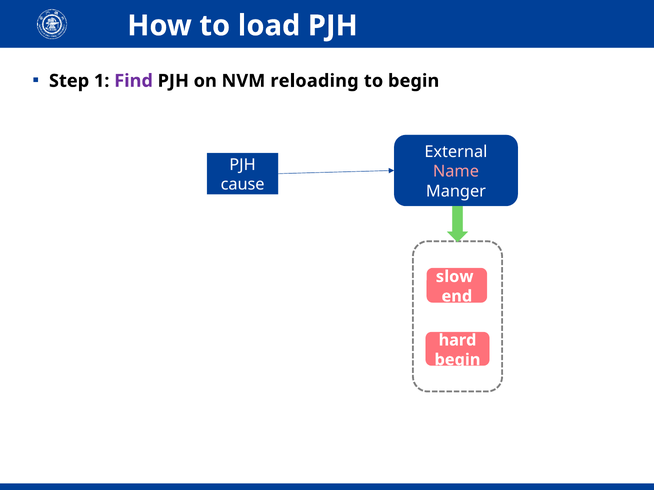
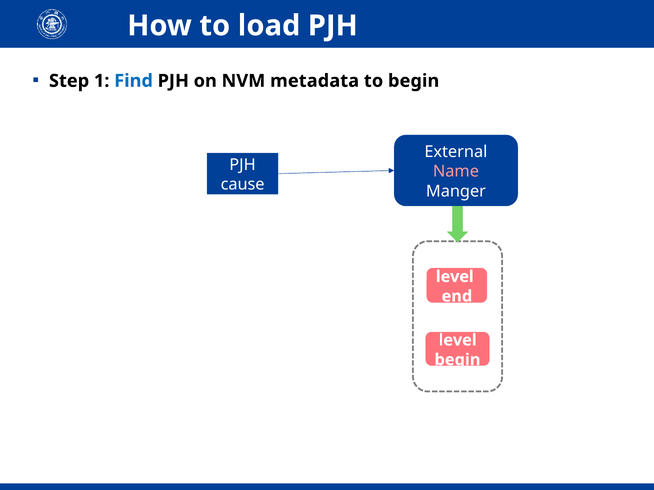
Find colour: purple -> blue (134, 81)
reloading: reloading -> metadata (315, 81)
slow: slow -> level (455, 277)
hard: hard -> level (458, 341)
